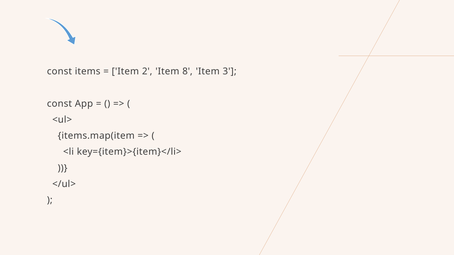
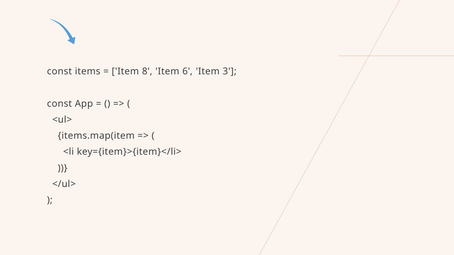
2: 2 -> 8 (147, 72)
8: 8 -> 6 (187, 72)
